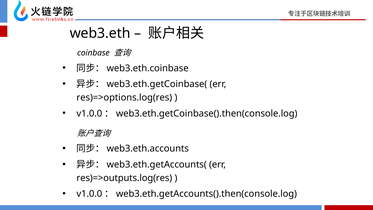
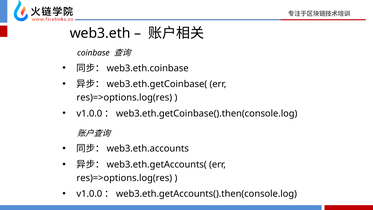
res)=>outputs.log(res: res)=>outputs.log(res -> res)=>options.log(res (124, 178)
